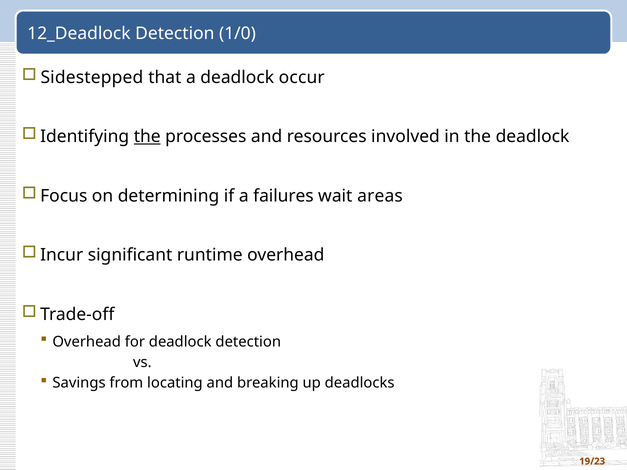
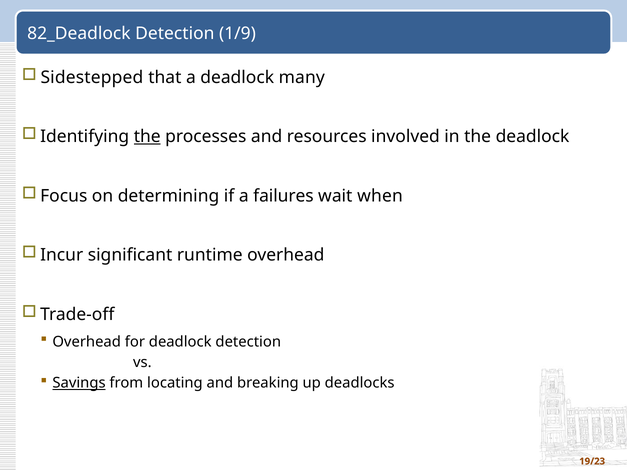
12_Deadlock: 12_Deadlock -> 82_Deadlock (79, 34)
1/0: 1/0 -> 1/9 (237, 34)
occur: occur -> many (302, 78)
areas: areas -> when (380, 196)
Savings underline: none -> present (79, 383)
